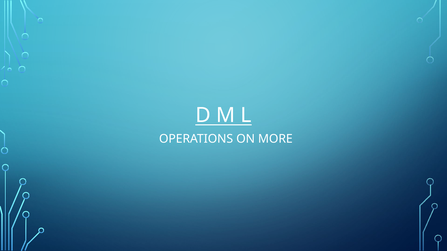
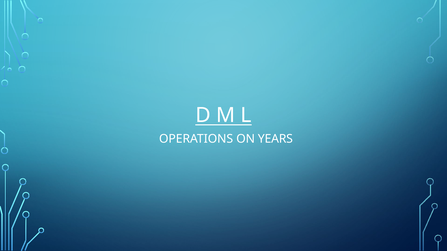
MORE: MORE -> YEARS (275, 139)
